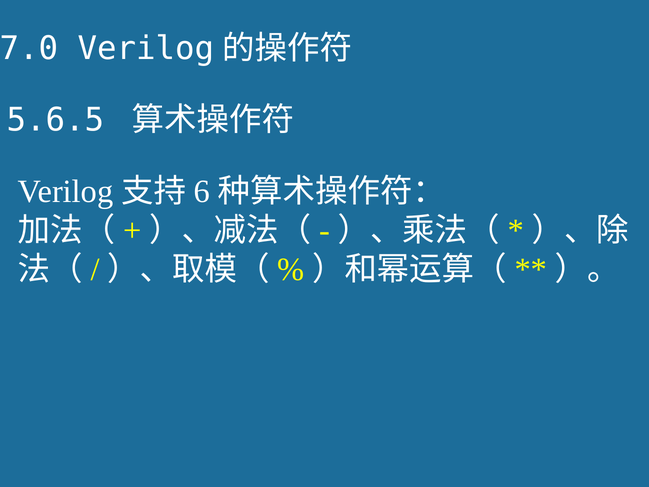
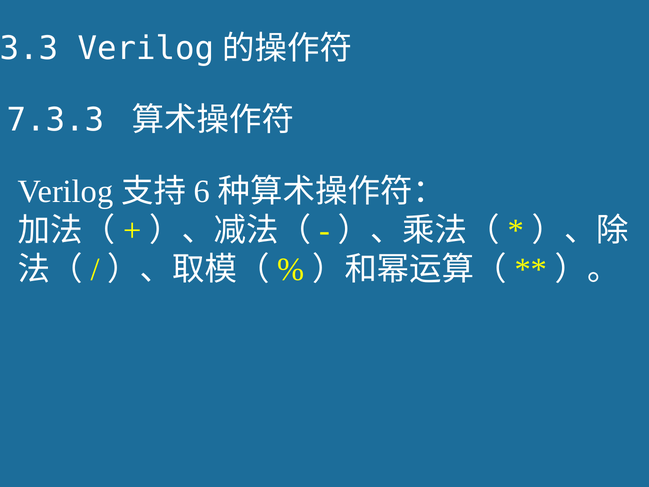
7.0: 7.0 -> 3.3 (29, 49)
5.6.5: 5.6.5 -> 7.3.3 (56, 120)
